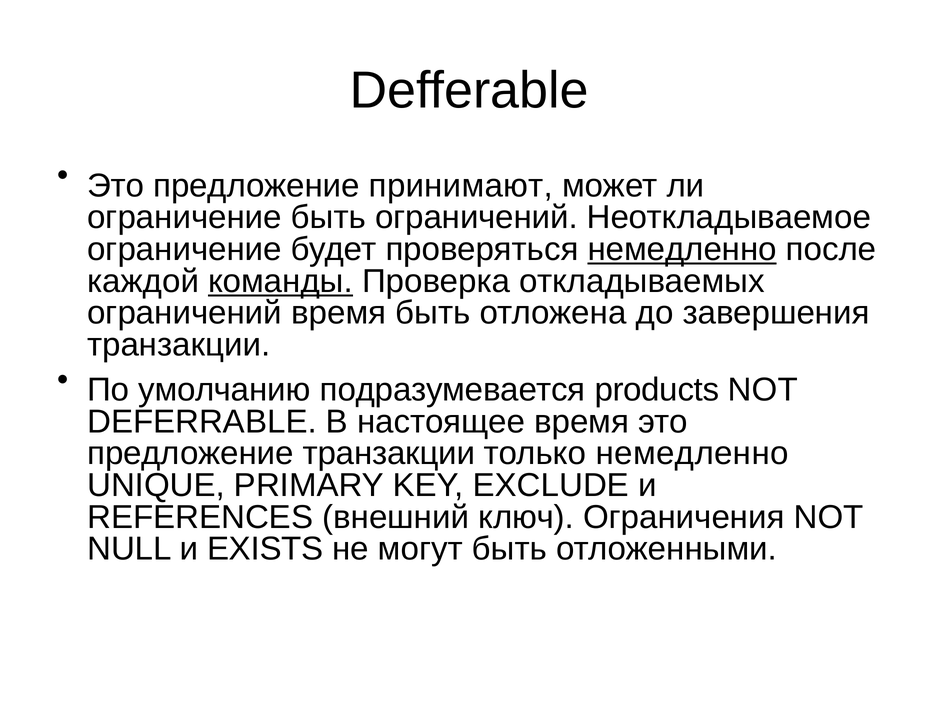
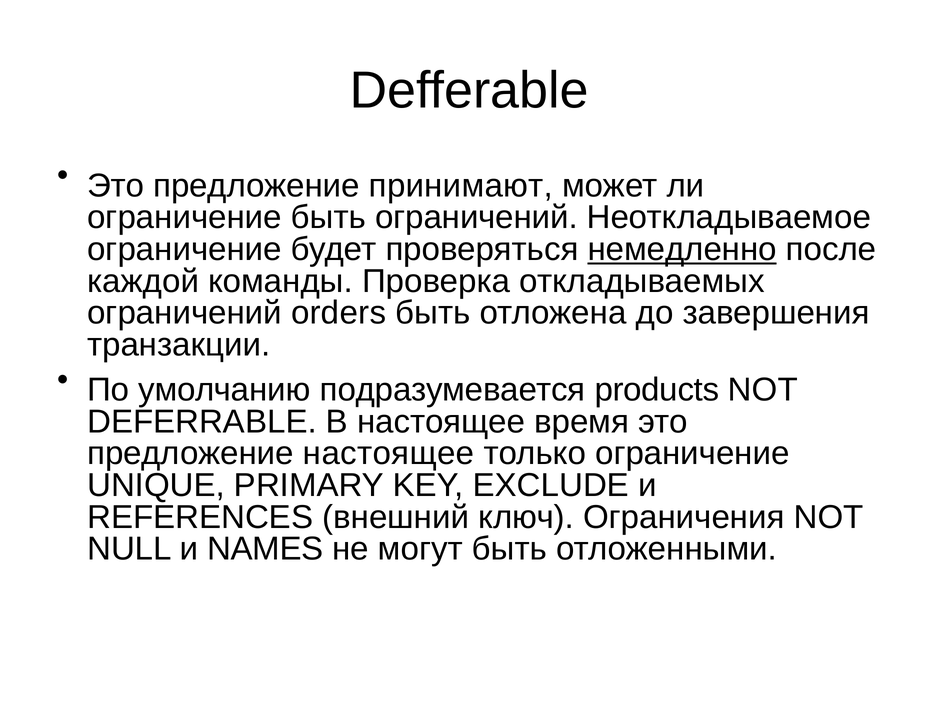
команды underline: present -> none (280, 281)
ограничений время: время -> orders (339, 313)
предложение транзакции: транзакции -> настоящее (389, 454)
только немедленно: немедленно -> ограничение (692, 454)
EXISTS: EXISTS -> NAMES (265, 549)
